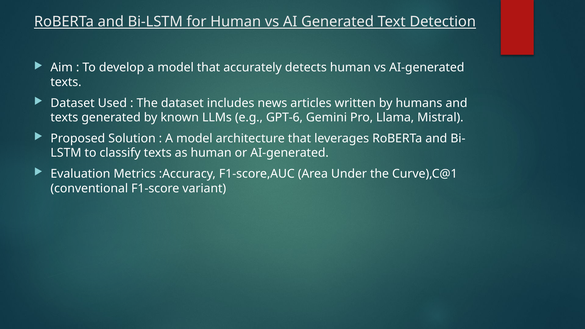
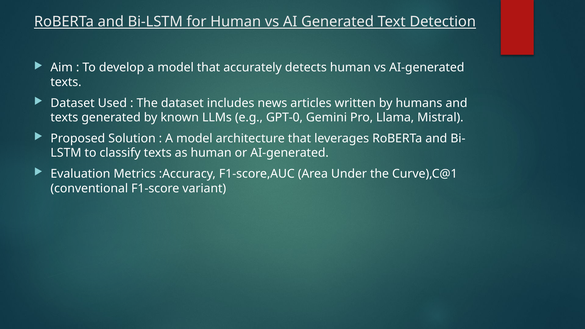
GPT-6: GPT-6 -> GPT-0 (284, 118)
